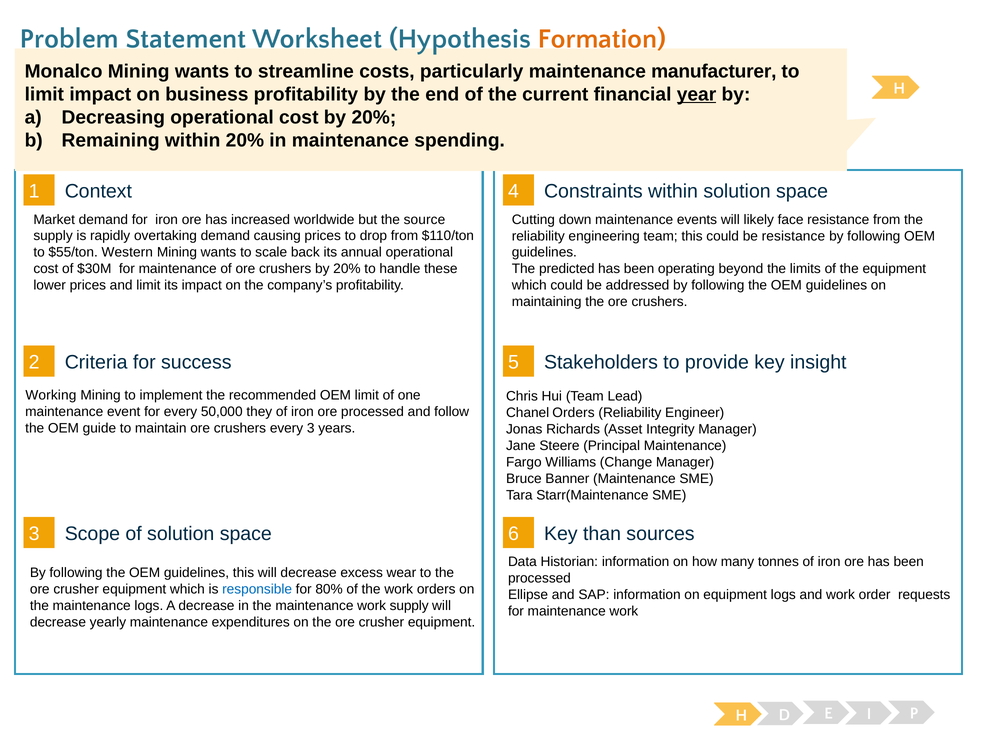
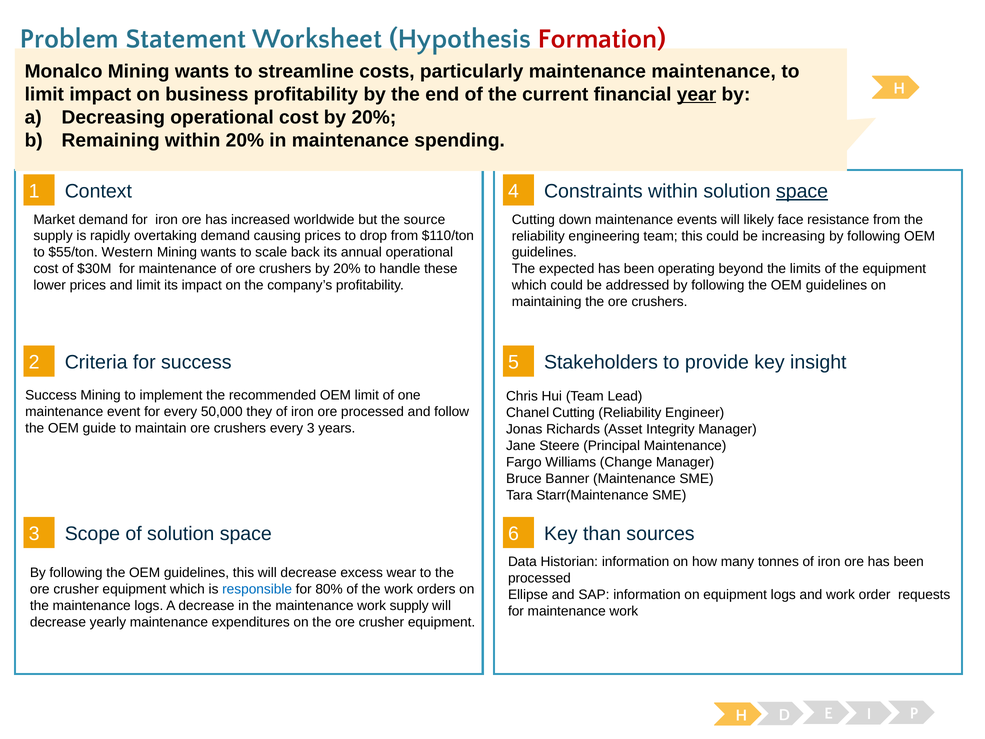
Formation colour: orange -> red (602, 39)
maintenance manufacturer: manufacturer -> maintenance (714, 71)
space underline: none -> present (802, 191)
be resistance: resistance -> increasing (793, 236)
predicted: predicted -> expected (567, 269)
Working: Working -> Success (51, 395)
Chanel Orders: Orders -> Cutting (574, 413)
